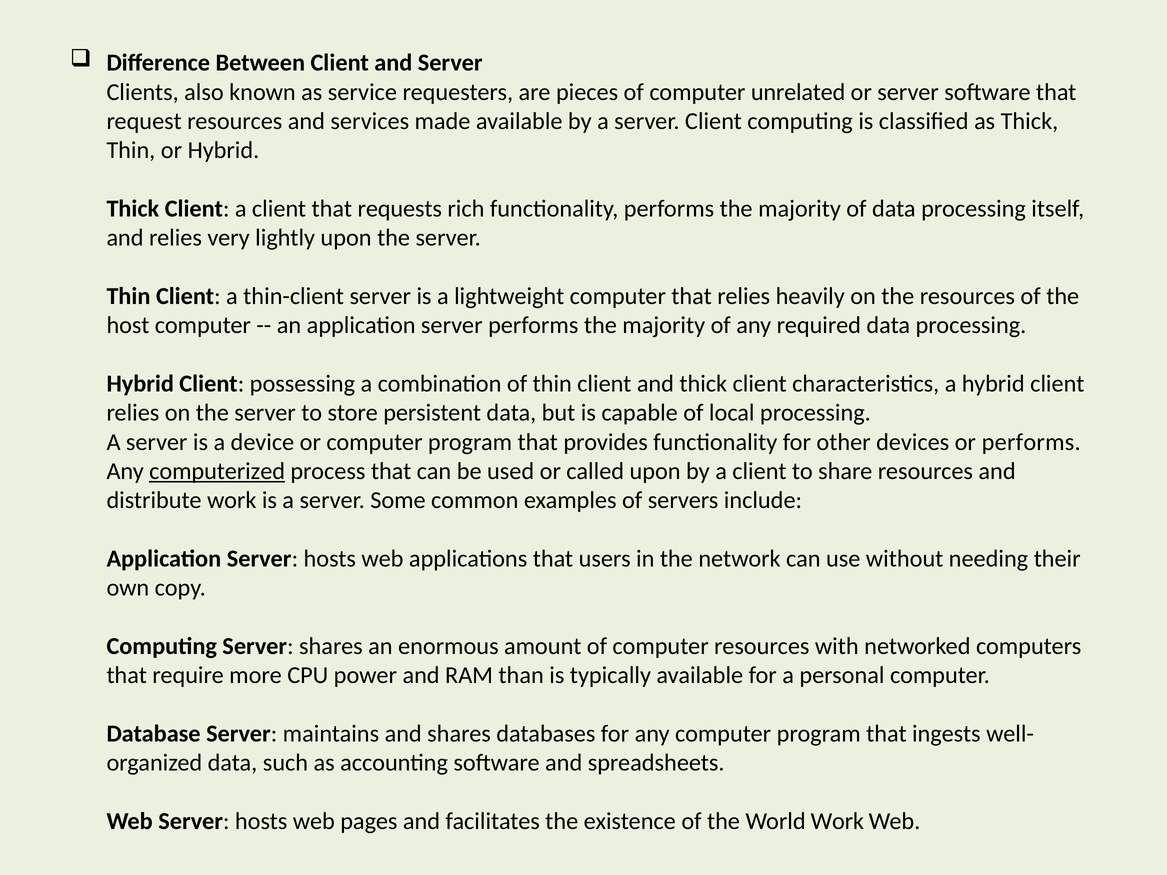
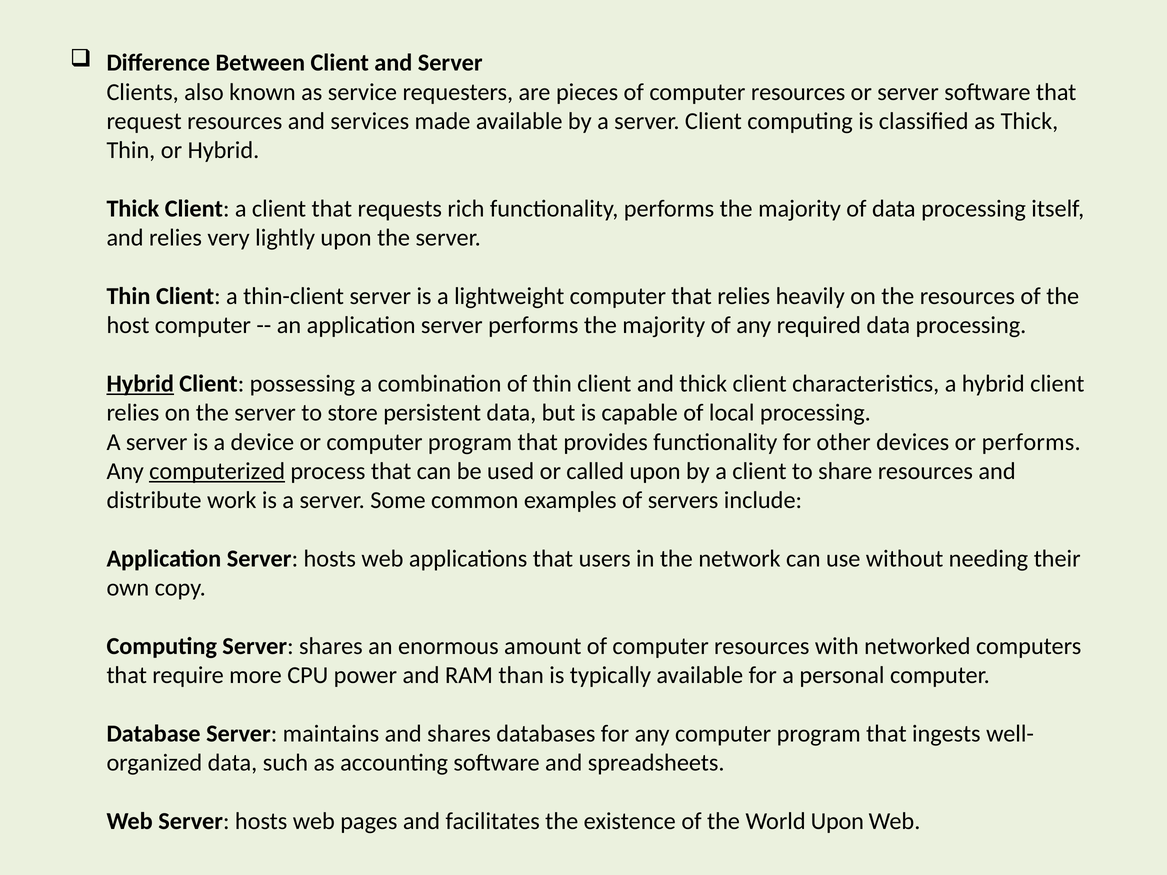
pieces of computer unrelated: unrelated -> resources (798, 92)
Hybrid underline: none -> present (140, 384)
World Work: Work -> Upon (837, 822)
